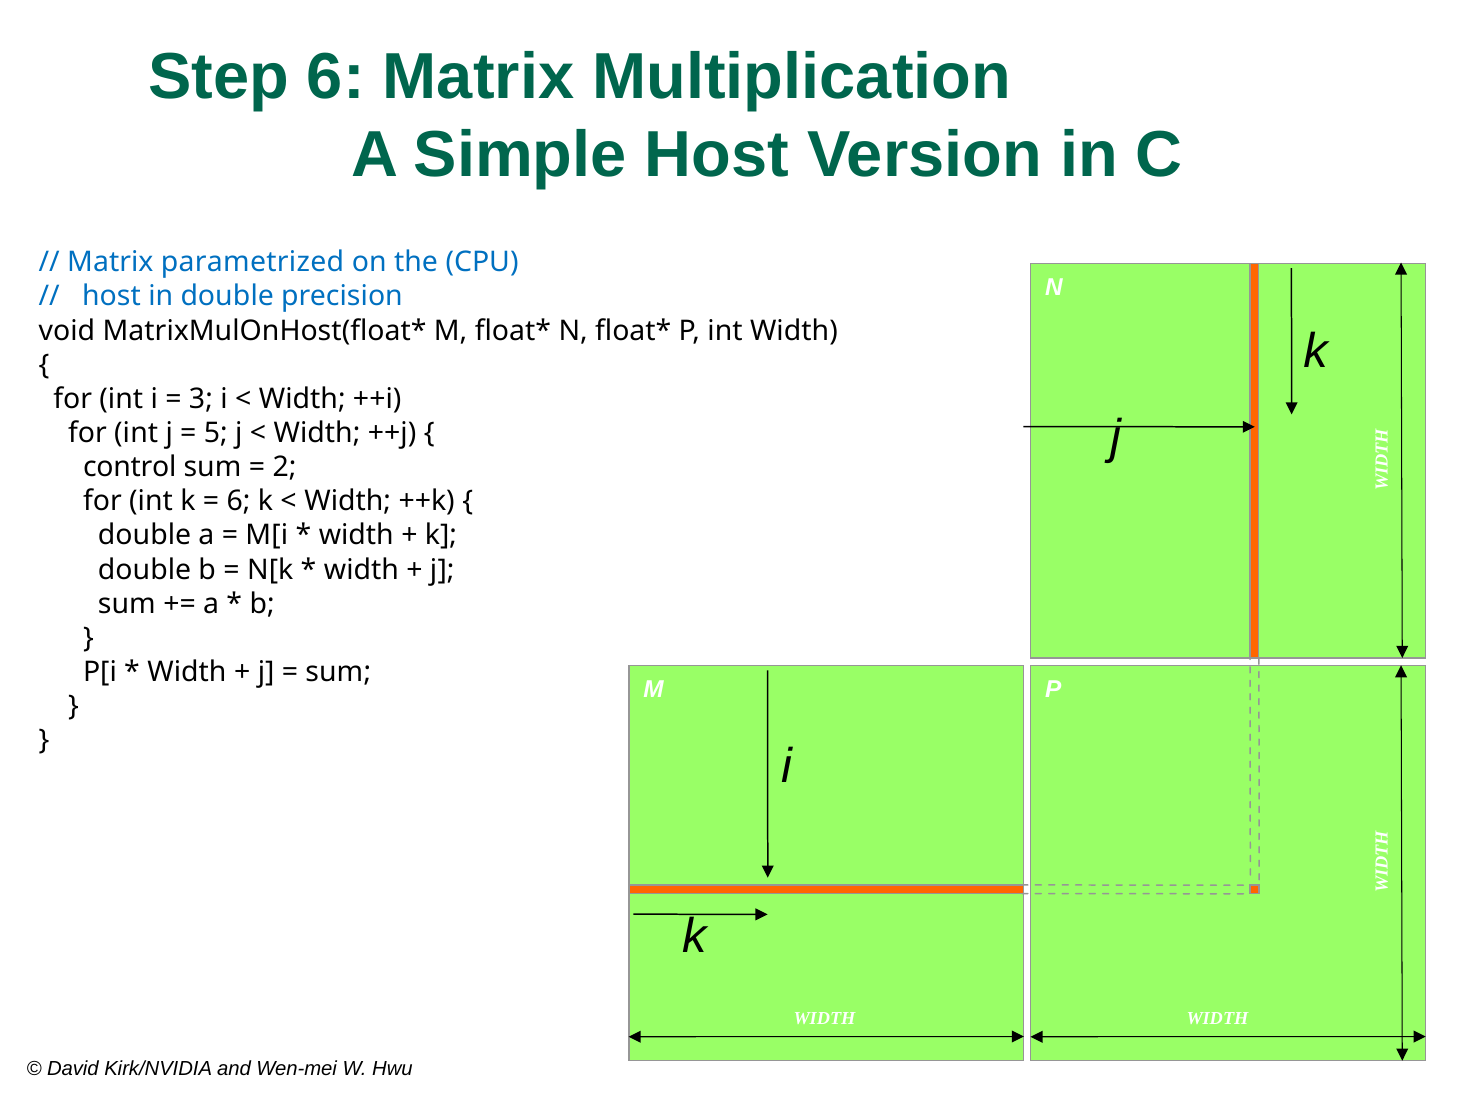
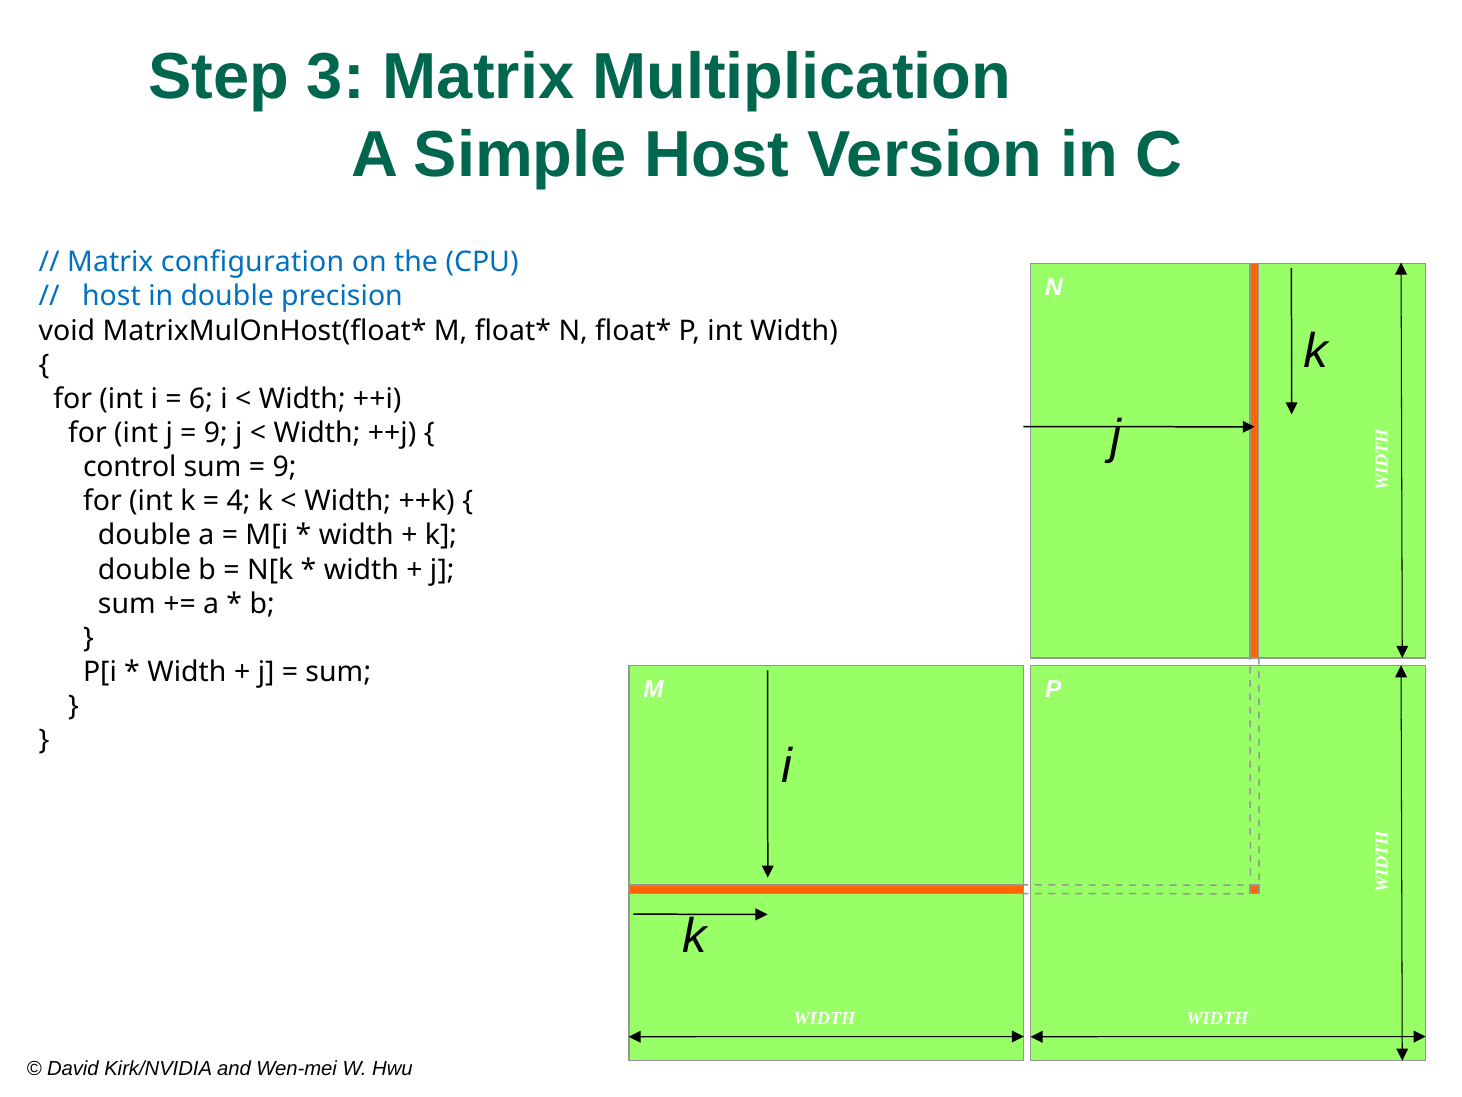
Step 6: 6 -> 3 (336, 77)
parametrized: parametrized -> configuration (253, 262)
3: 3 -> 6 (201, 399)
5: 5 -> 9 (216, 433)
2: 2 -> 9 (285, 467)
6: 6 -> 4 (239, 501)
